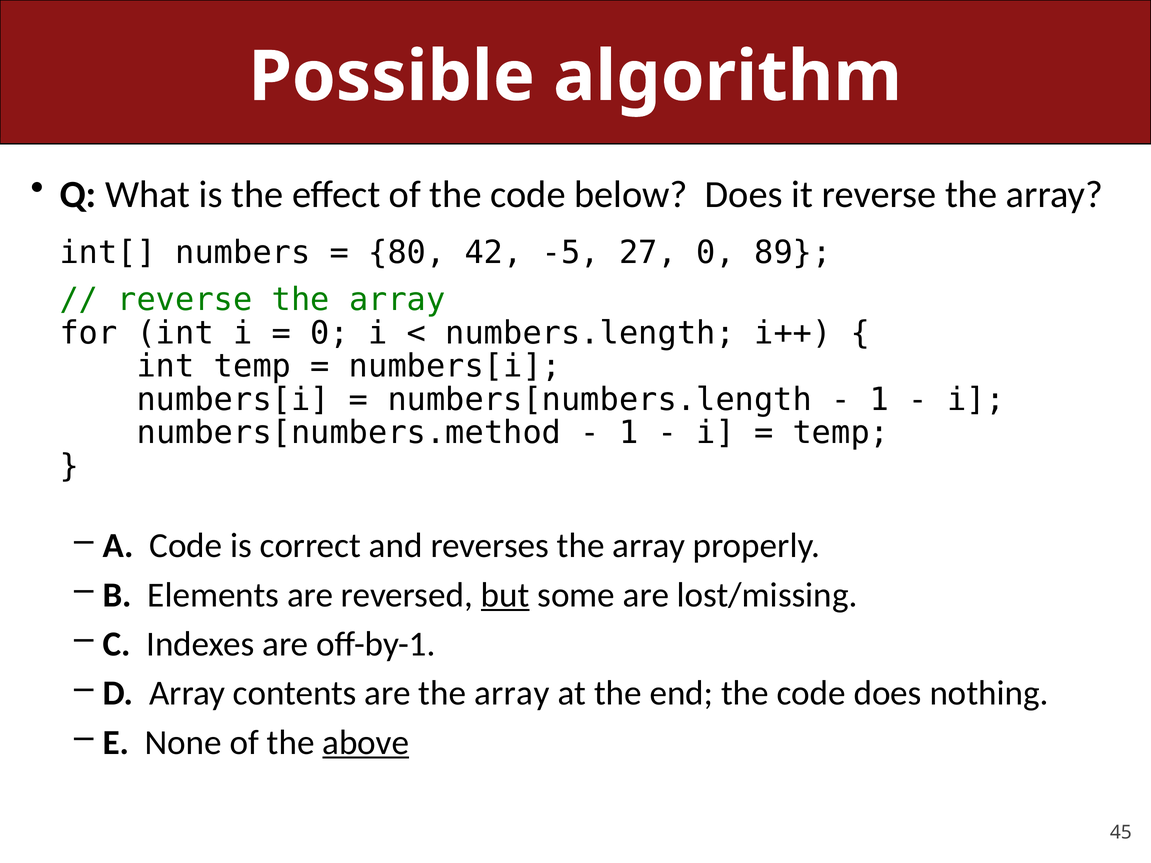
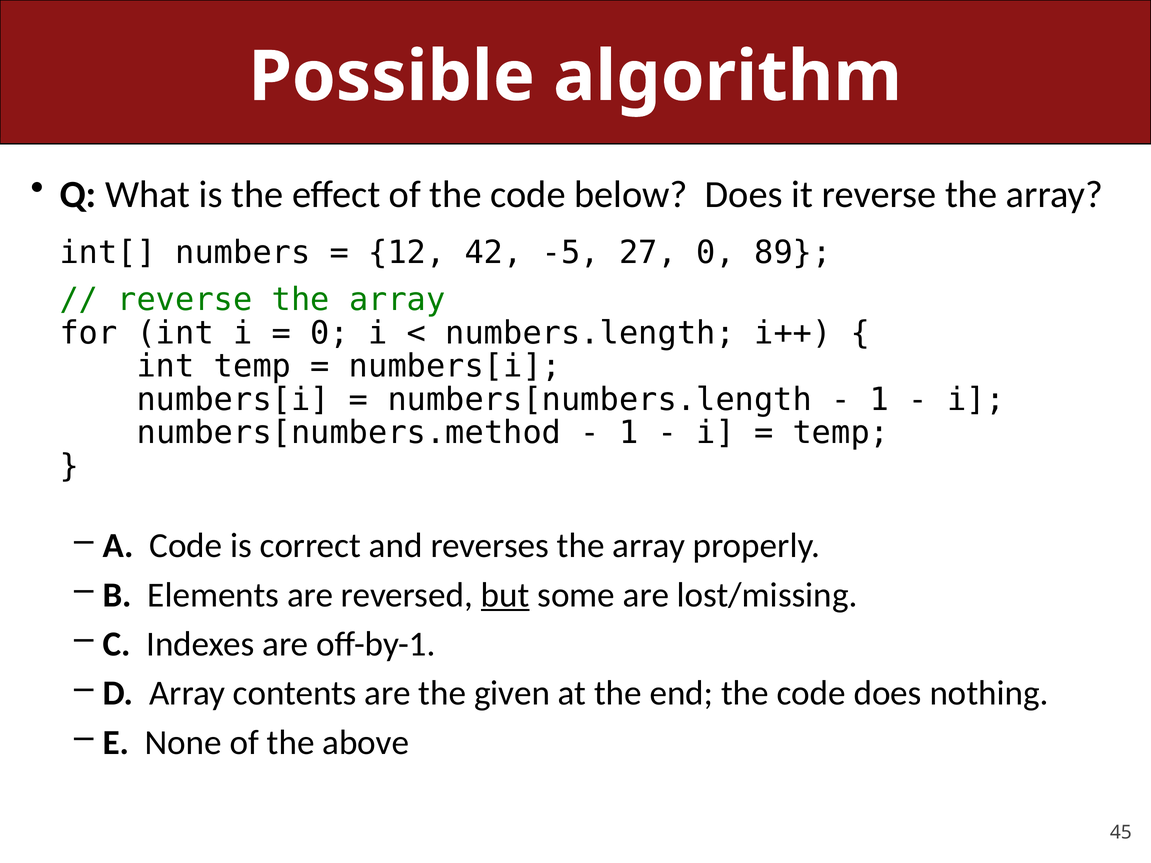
80: 80 -> 12 (407, 253)
are the array: array -> given (512, 694)
above underline: present -> none (366, 743)
